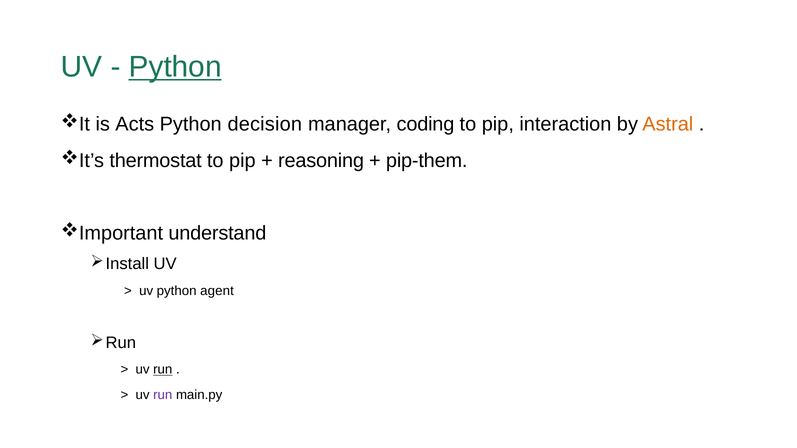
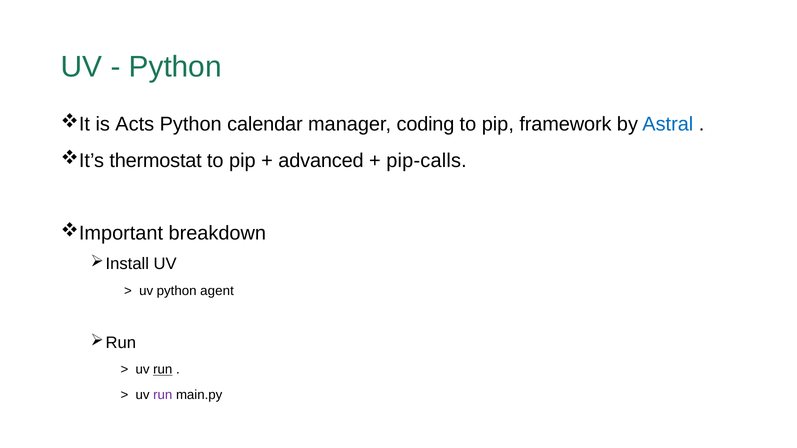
Python underline: present -> none (175, 67)
decision: decision -> calendar (265, 124)
interaction: interaction -> framework (565, 124)
Astral colour: orange -> blue (668, 124)
reasoning: reasoning -> advanced (321, 161)
pip-them: pip-them -> pip-calls (427, 161)
understand: understand -> breakdown (217, 234)
